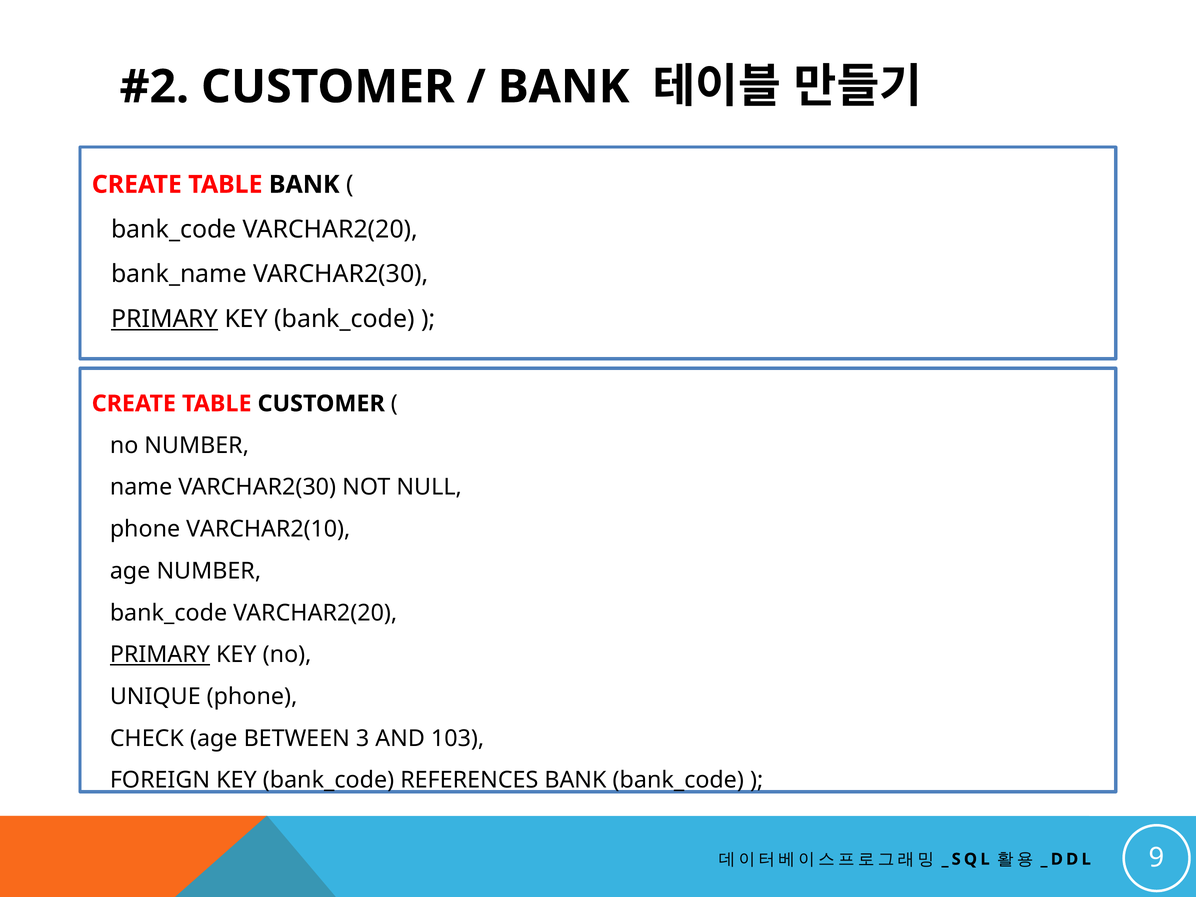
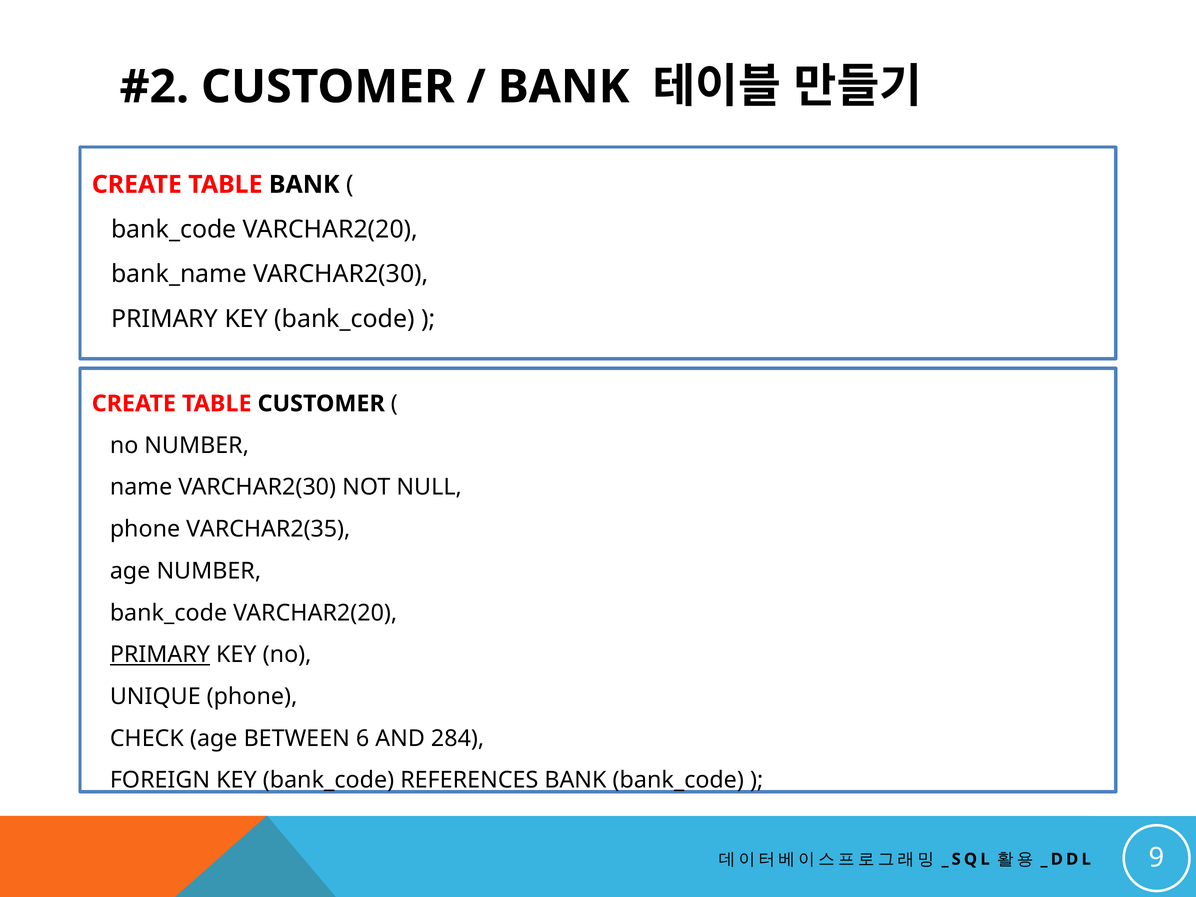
PRIMARY underline: present -> none (165, 319)
VARCHAR2(10: VARCHAR2(10 -> VARCHAR2(35 (268, 529)
3: 3 -> 6 (363, 738)
103: 103 -> 284 (458, 738)
